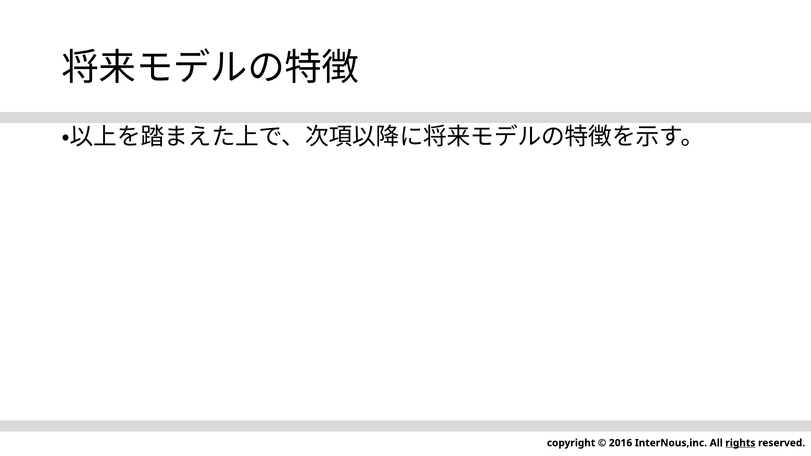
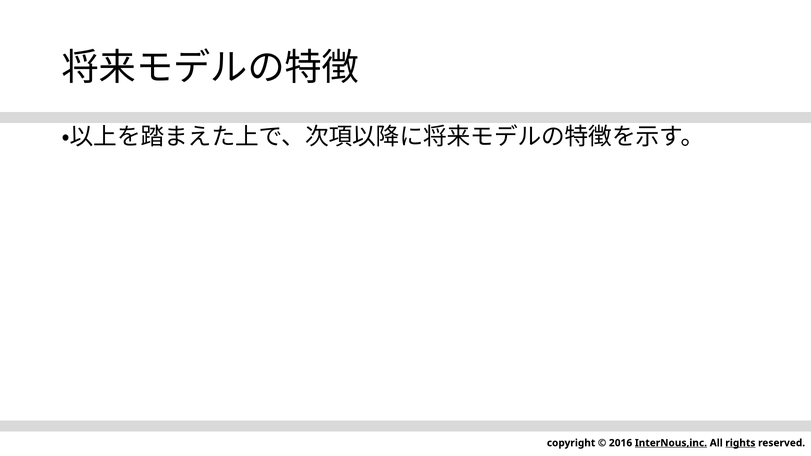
InterNous,inc underline: none -> present (671, 443)
